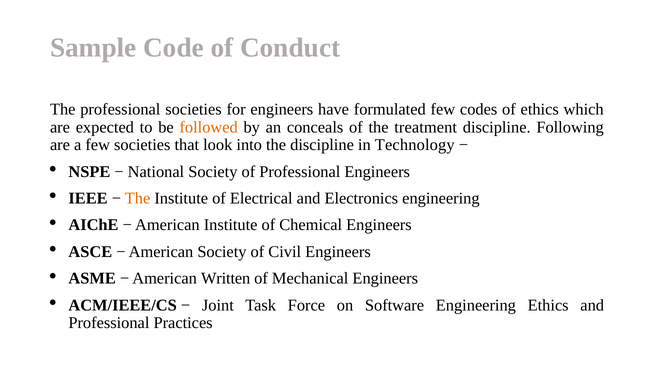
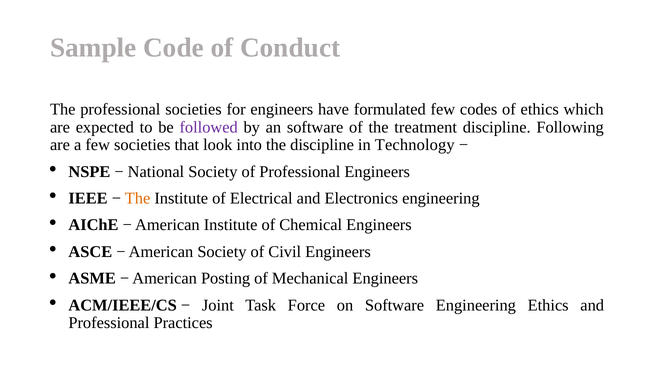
followed colour: orange -> purple (209, 127)
an conceals: conceals -> software (315, 127)
Written: Written -> Posting (226, 279)
